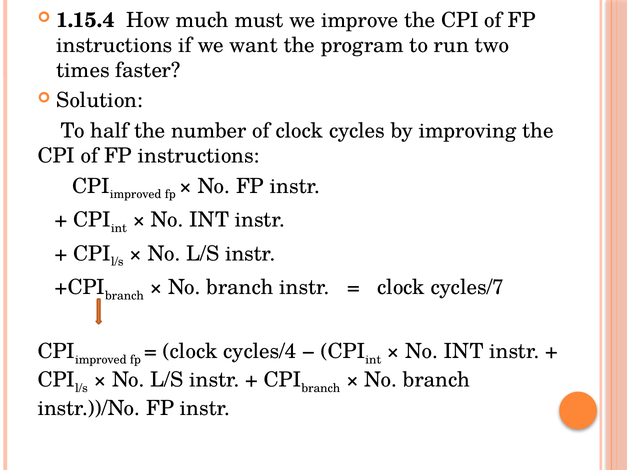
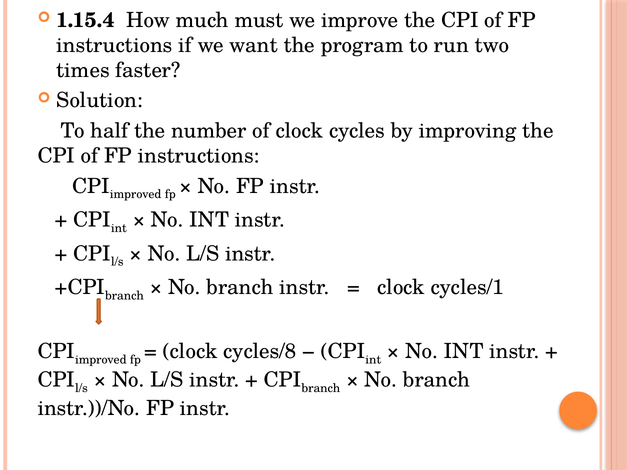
cycles/7: cycles/7 -> cycles/1 (467, 288)
cycles/4: cycles/4 -> cycles/8 (260, 352)
